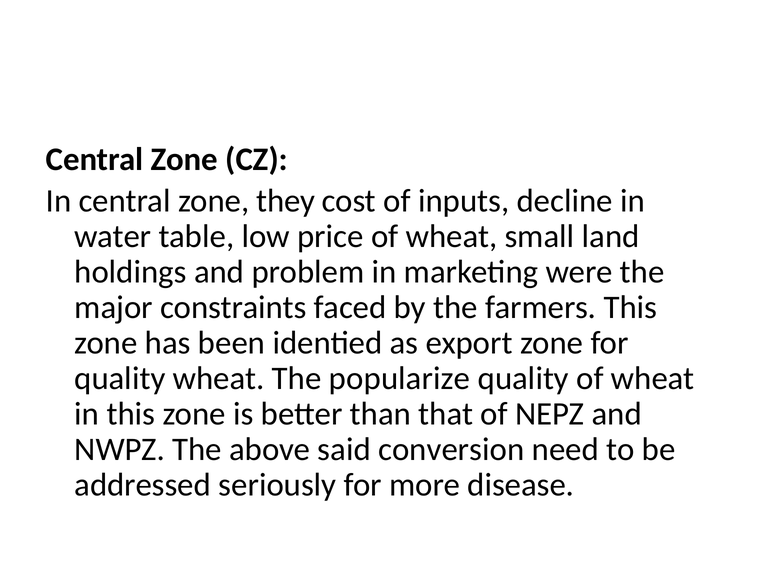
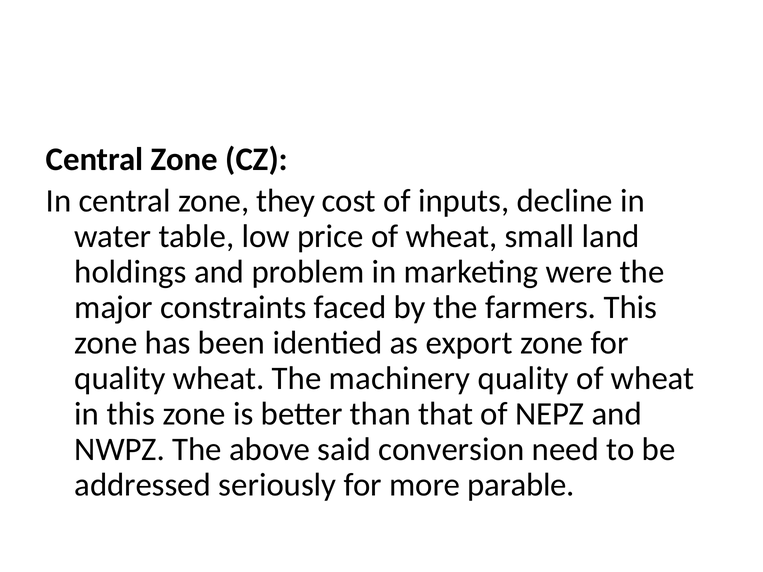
popularize: popularize -> machinery (400, 378)
disease: disease -> parable (521, 485)
